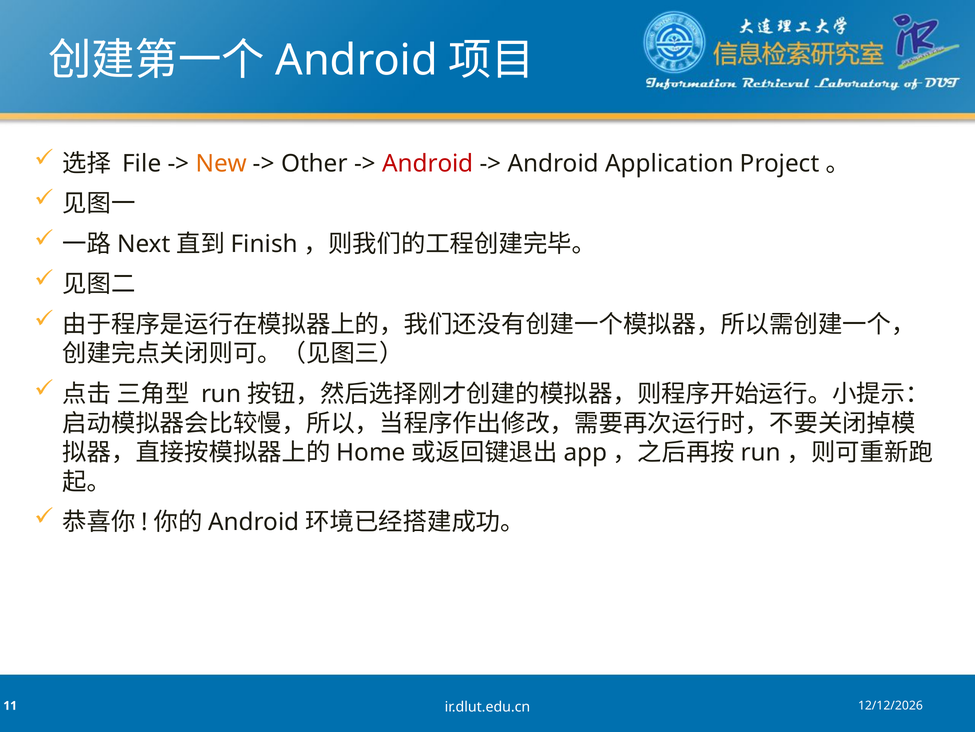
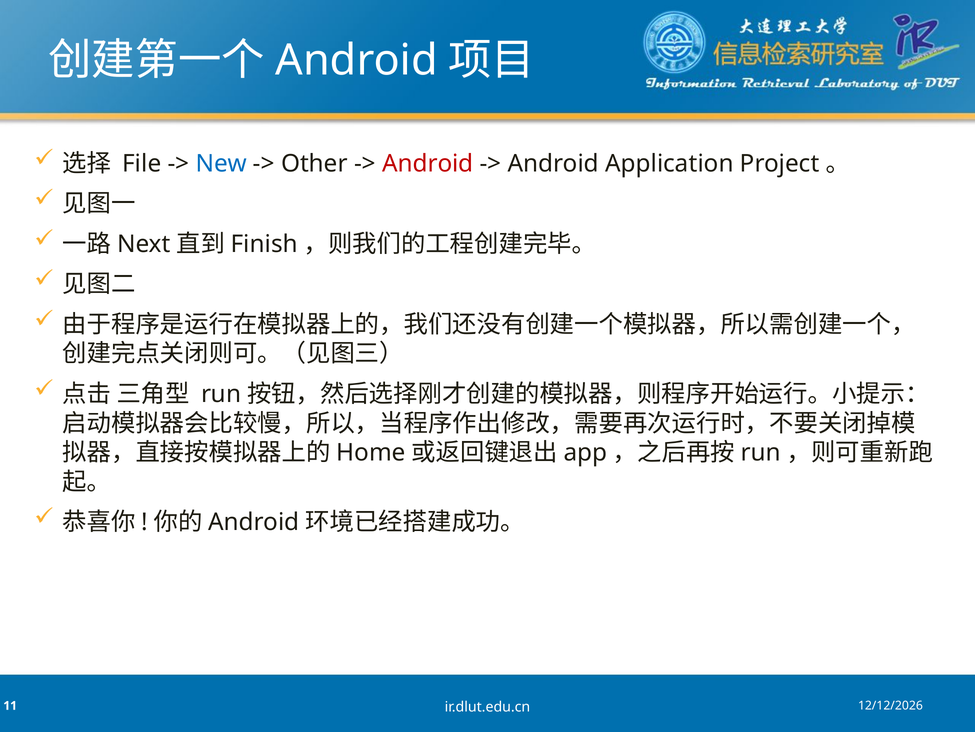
New colour: orange -> blue (221, 163)
